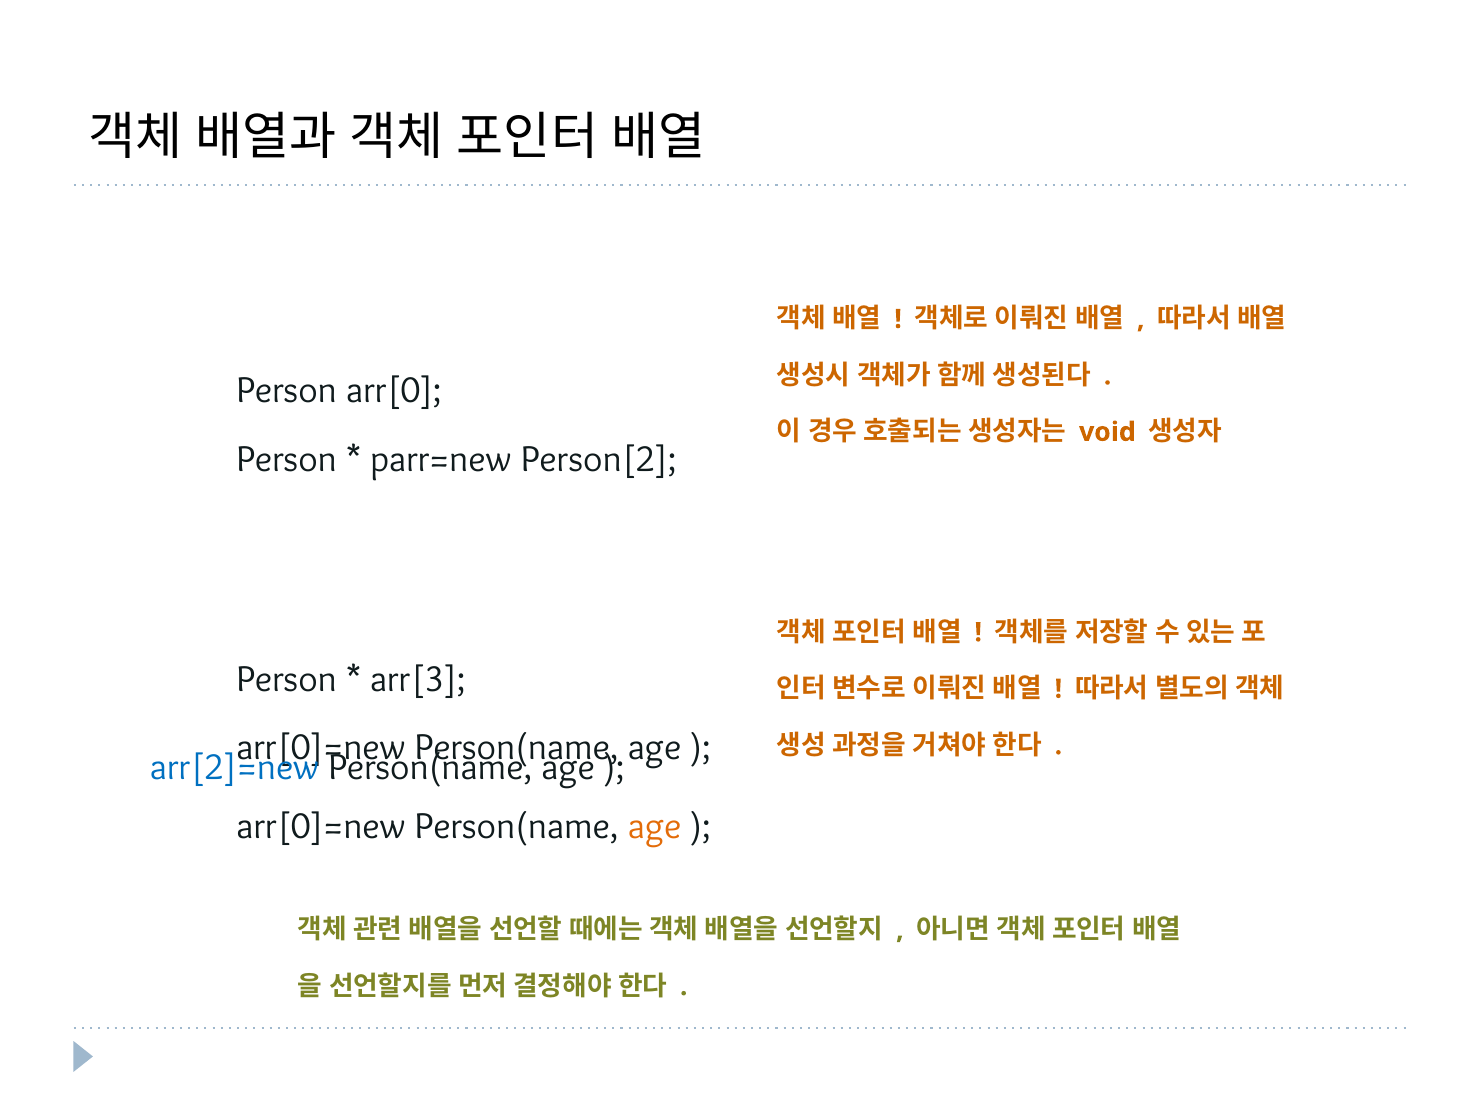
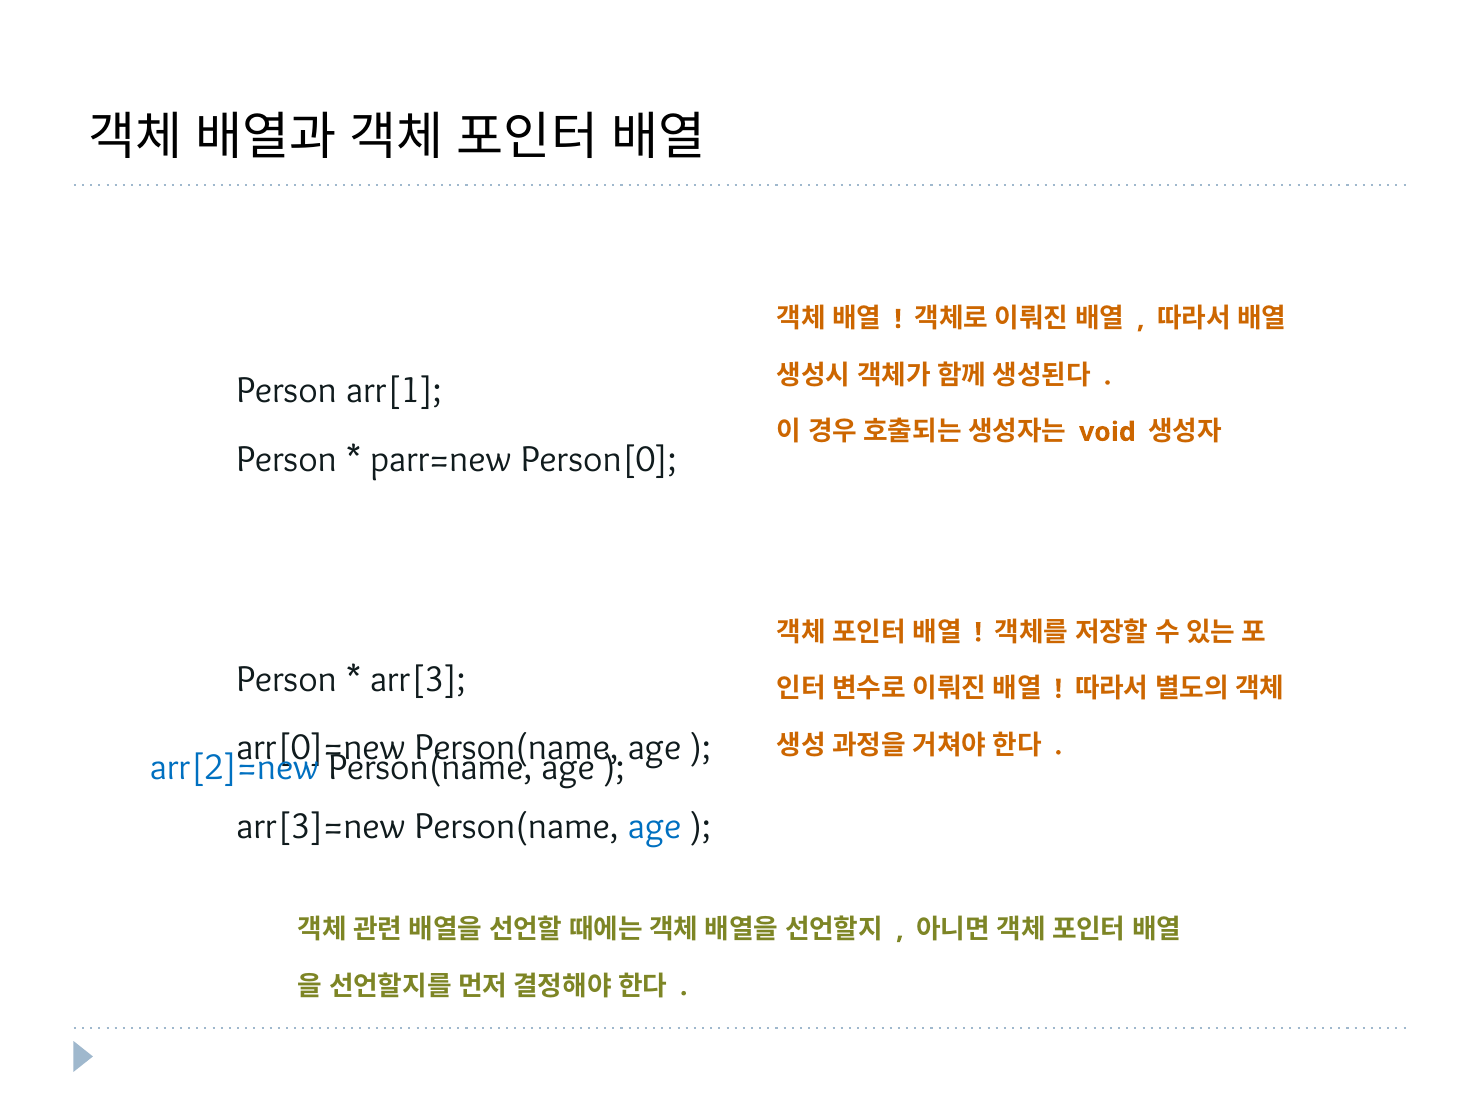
arr[0: arr[0 -> arr[1 (394, 390)
Person[2: Person[2 -> Person[0 (599, 459)
arr[0]=new: arr[0]=new -> arr[3]=new (321, 826)
age colour: orange -> blue (655, 826)
